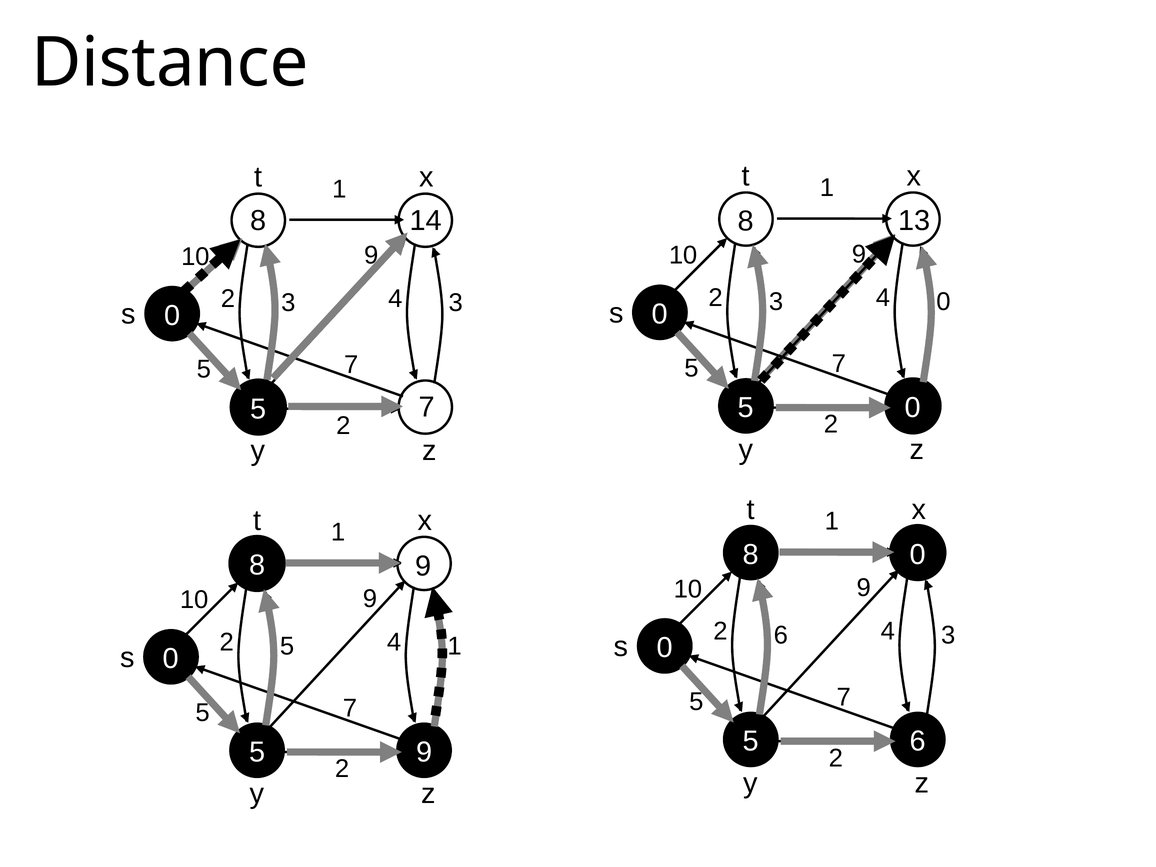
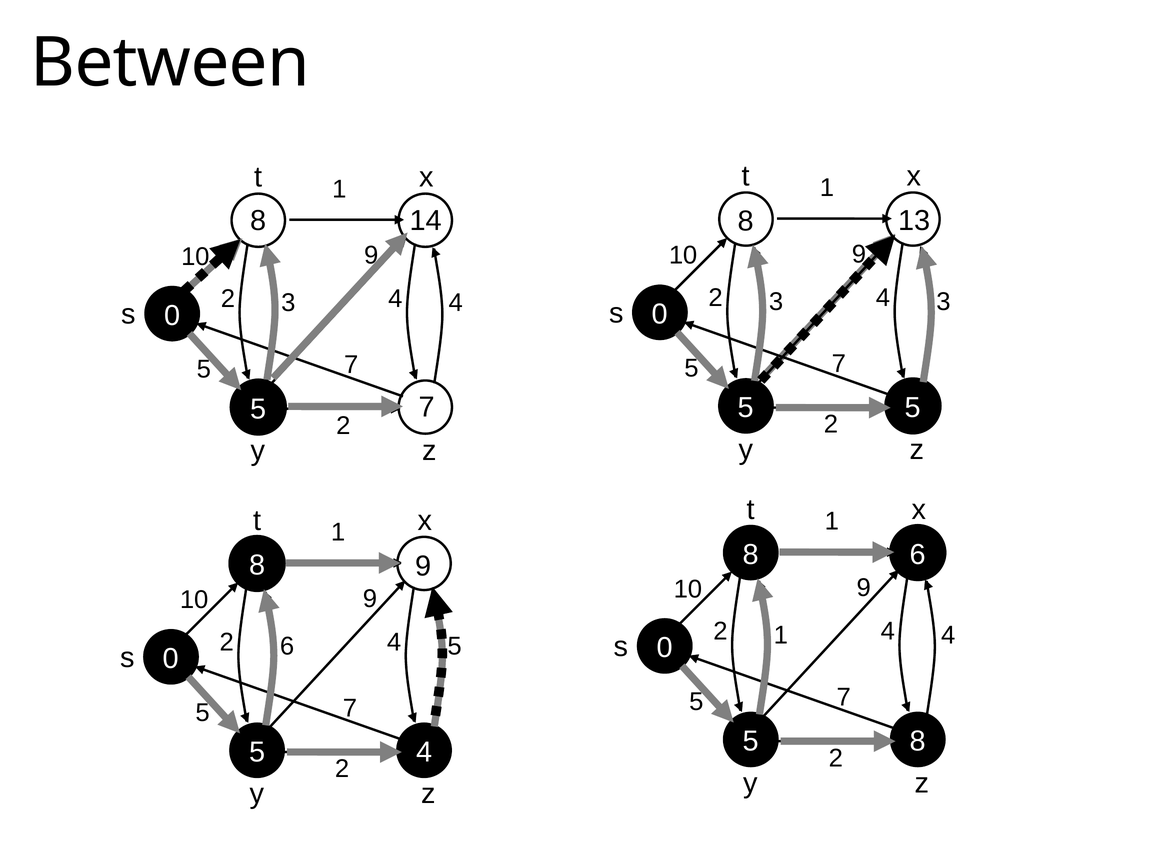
Distance: Distance -> Between (170, 63)
0: 0 -> 3 (943, 302)
3: 3 -> 4 (456, 303)
5 0: 0 -> 5 (913, 408)
8 0: 0 -> 6 (918, 555)
2 6: 6 -> 1 (781, 635)
3: 3 -> 4 (948, 635)
2 5: 5 -> 6 (287, 646)
4 1: 1 -> 5 (455, 646)
5 6: 6 -> 8 (918, 741)
9: 9 -> 4 (424, 752)
